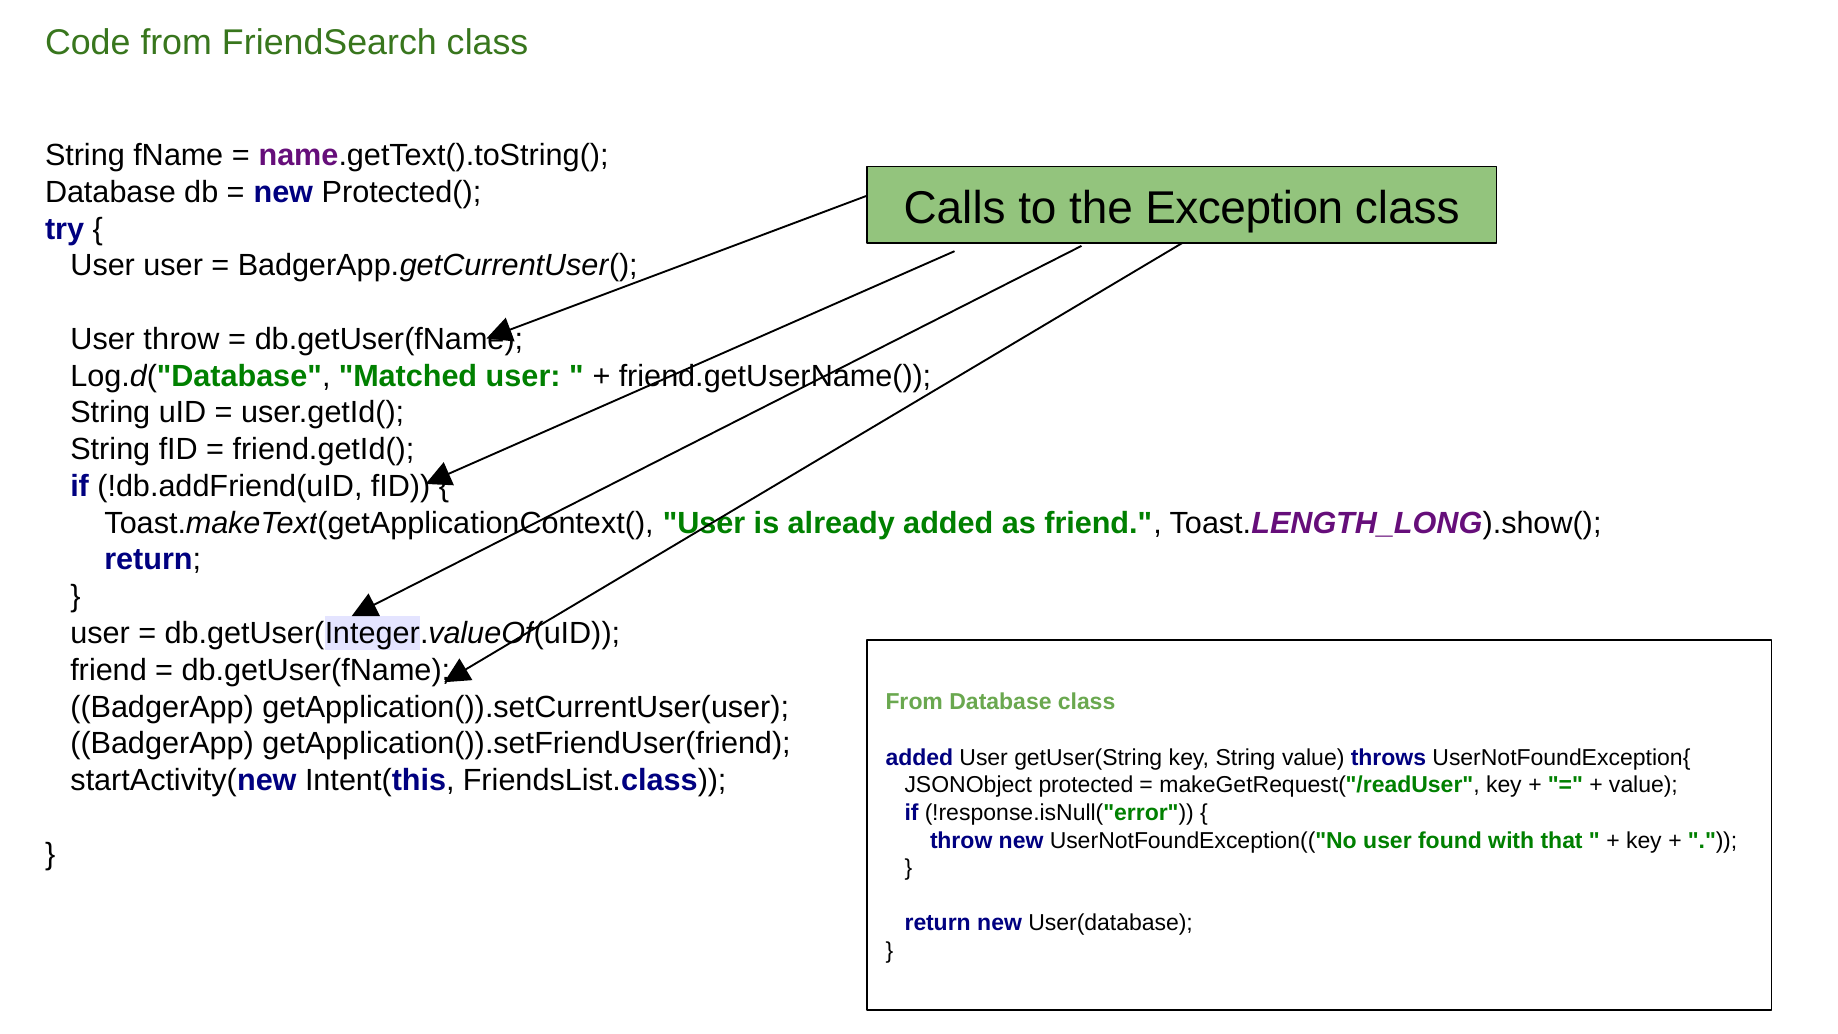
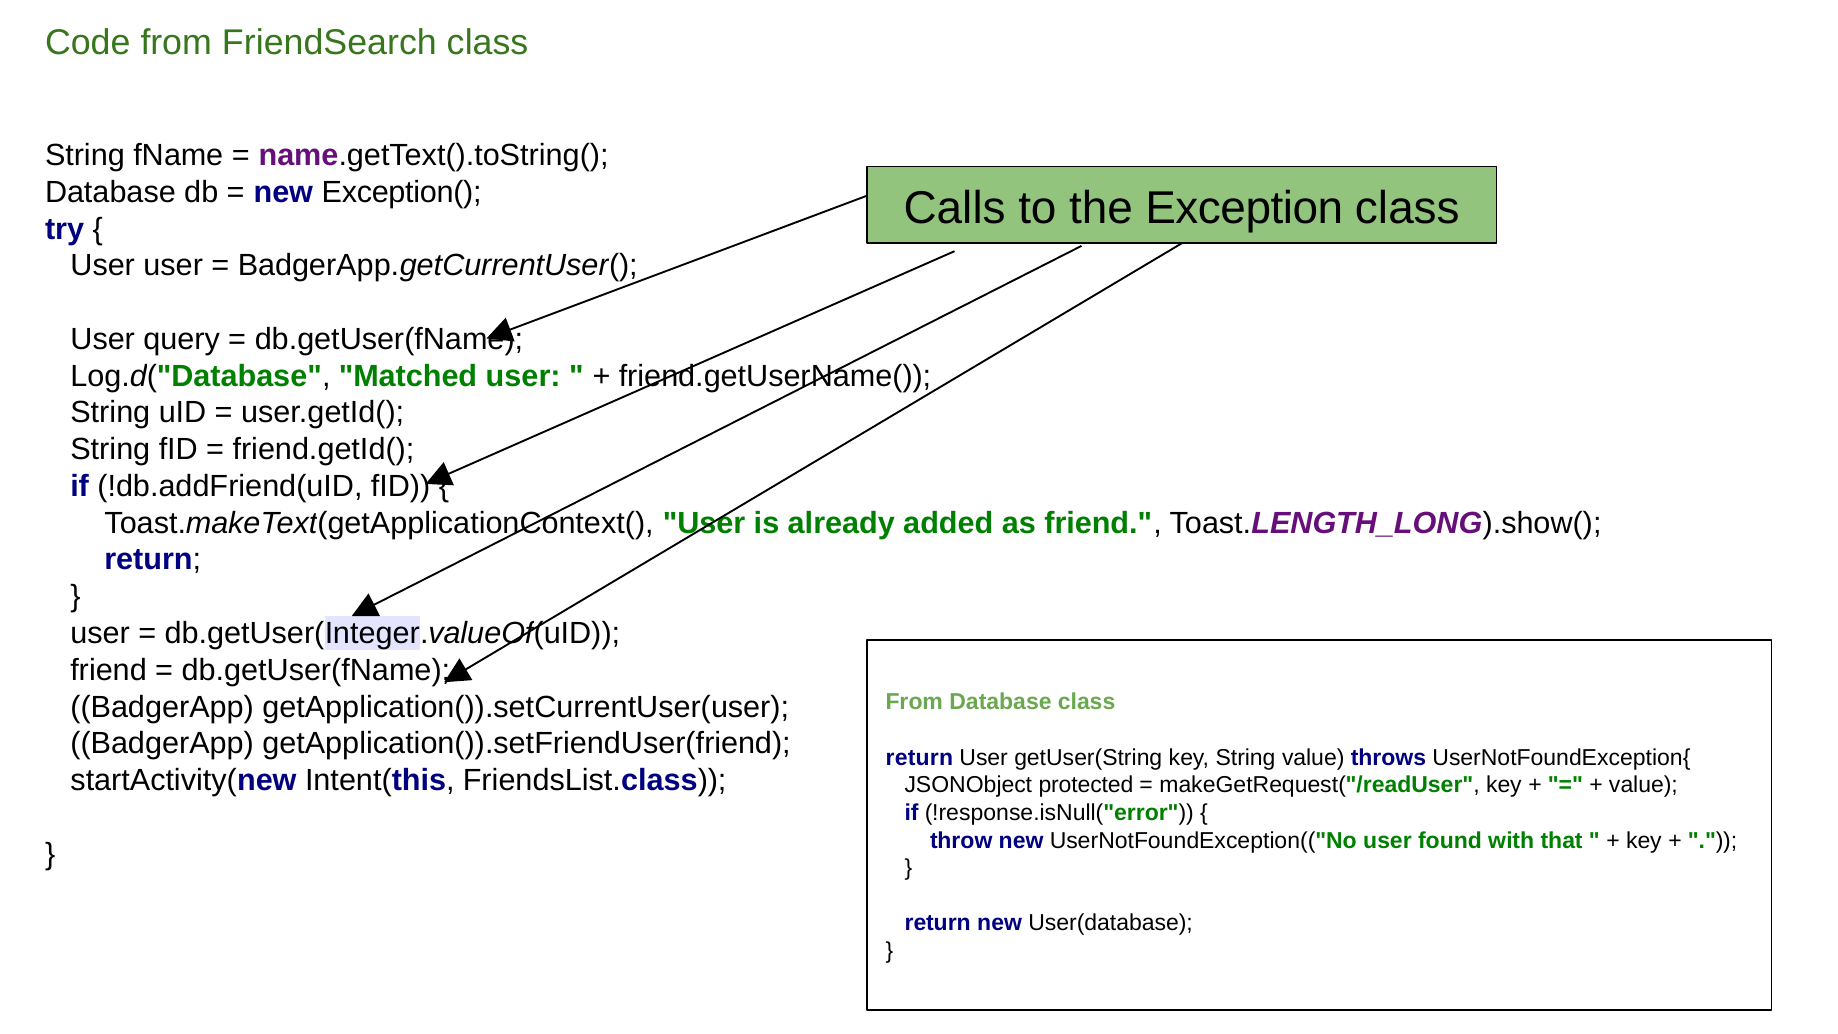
Protected(: Protected( -> Exception( (402, 192)
User throw: throw -> query (182, 339)
added: added -> return (919, 757)
